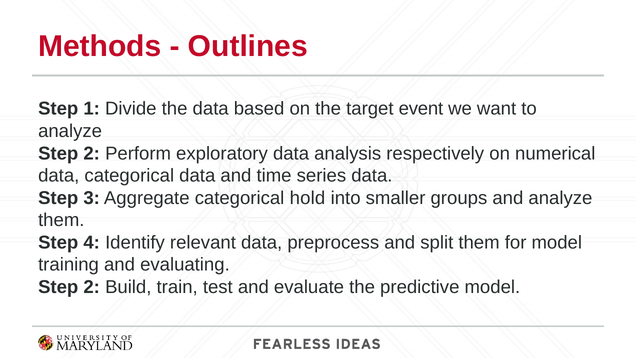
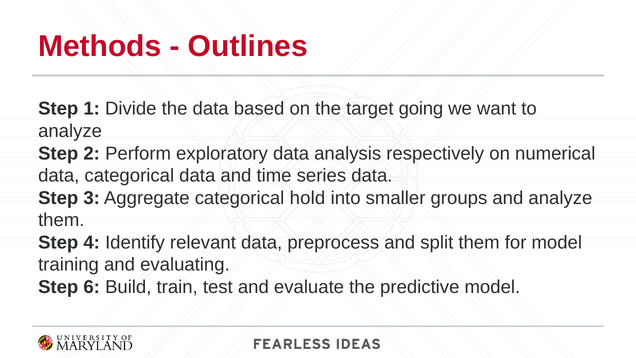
event: event -> going (421, 109)
2: 2 -> 6 (92, 287)
